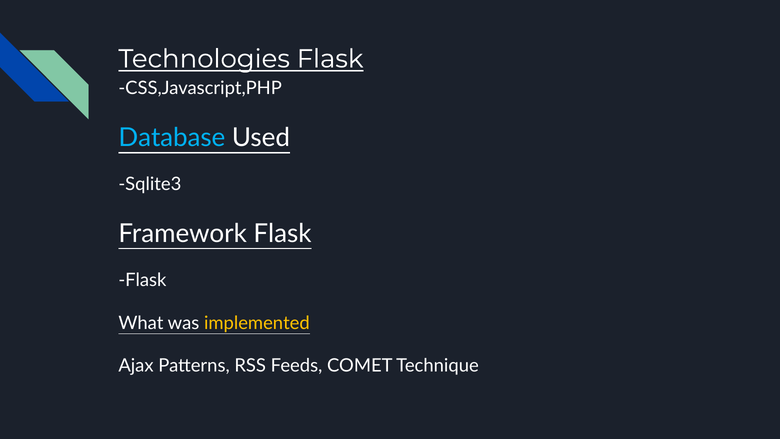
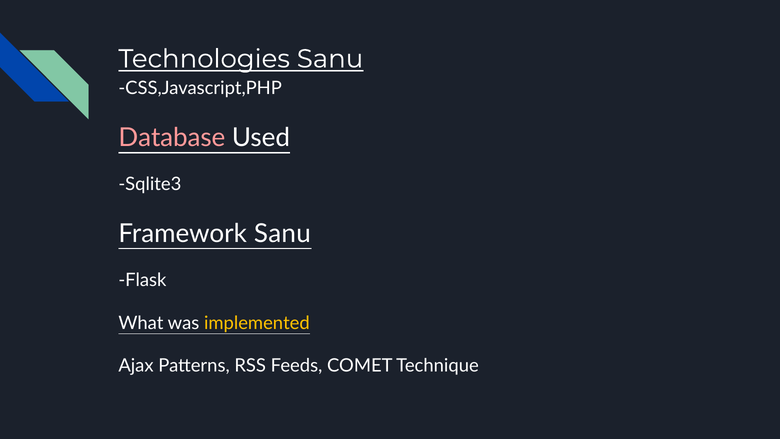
Technologies Flask: Flask -> Sanu (330, 59)
Database colour: light blue -> pink (172, 137)
Framework Flask: Flask -> Sanu (282, 233)
